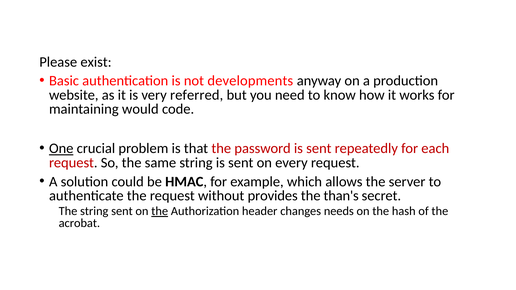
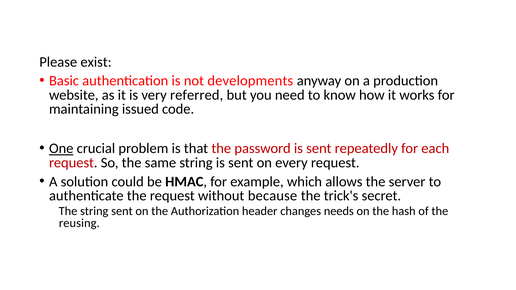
would: would -> issued (140, 109)
provides: provides -> because (273, 196)
than's: than's -> trick's (341, 196)
the underline: present -> none (160, 211)
acrobat: acrobat -> reusing (79, 223)
